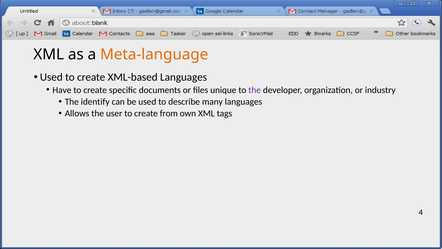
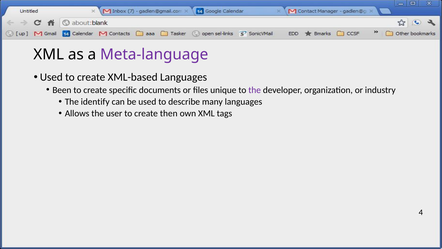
Meta-language colour: orange -> purple (154, 54)
Have: Have -> Been (62, 90)
from: from -> then (169, 113)
